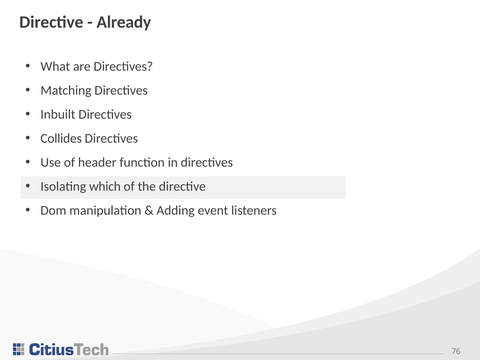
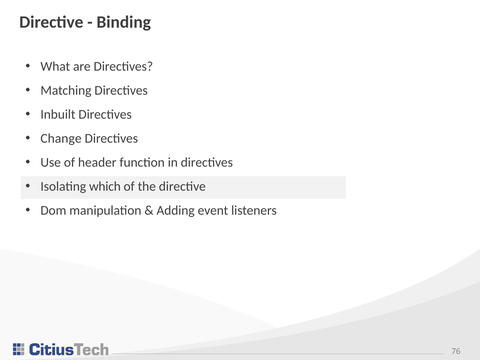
Already: Already -> Binding (124, 22)
Collides: Collides -> Change (61, 139)
